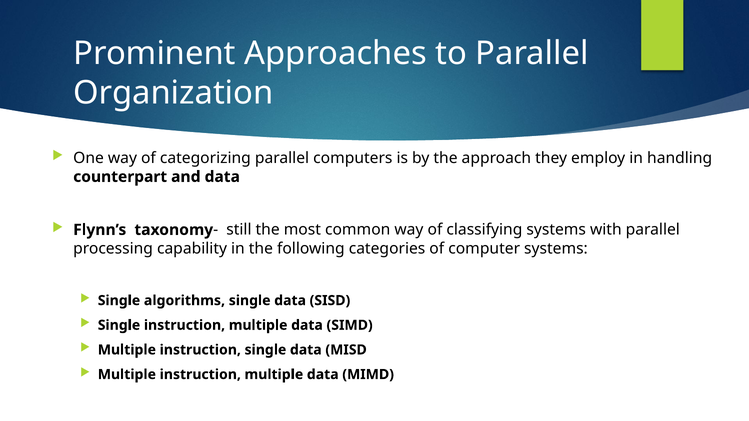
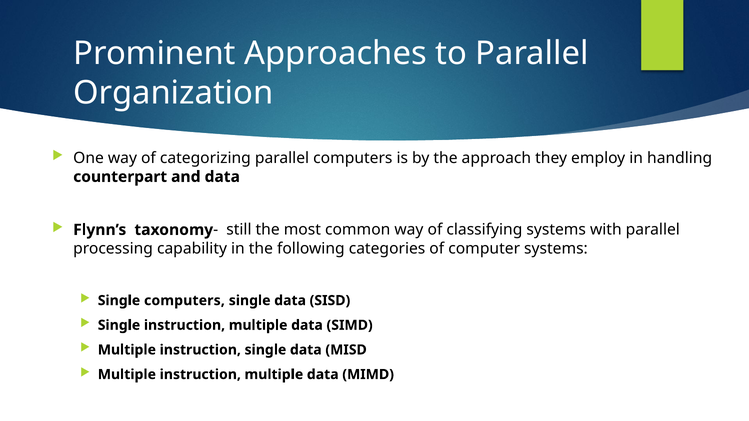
Single algorithms: algorithms -> computers (184, 301)
